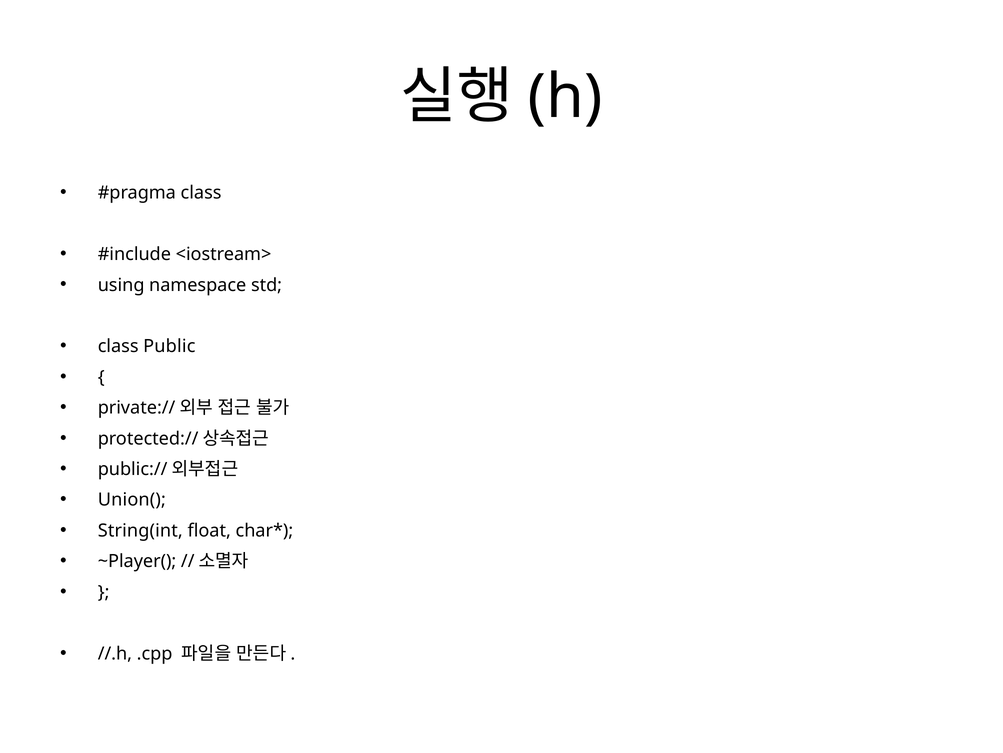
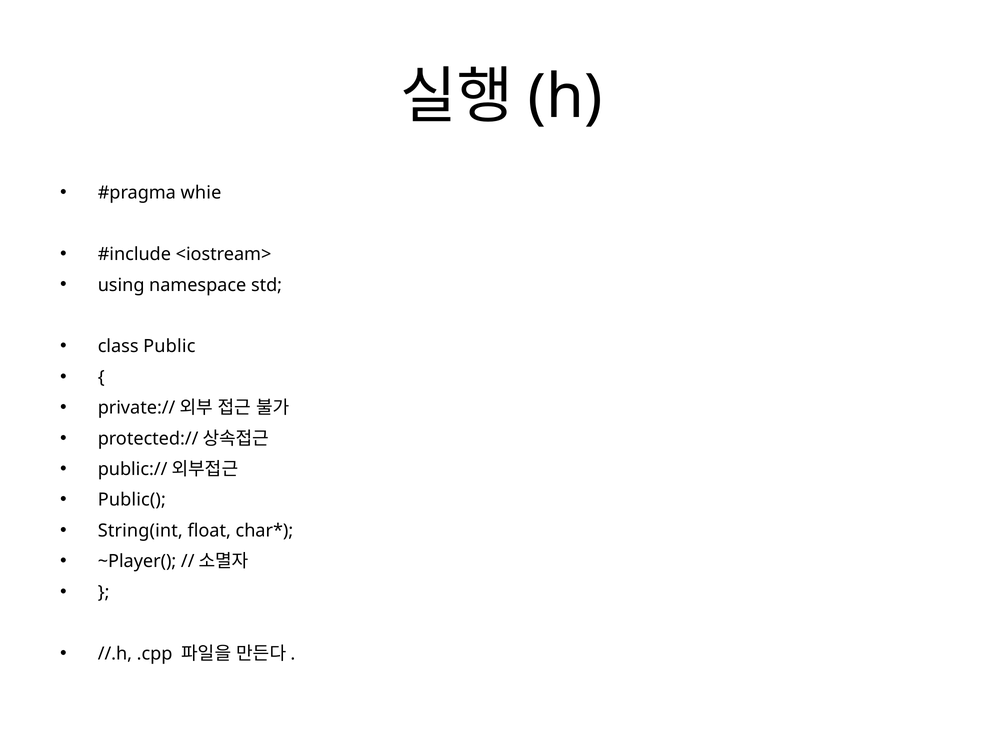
class: class -> whie (201, 193)
Union(: Union( -> Public( (132, 500)
